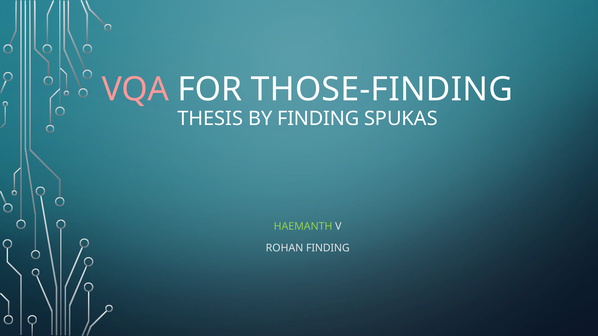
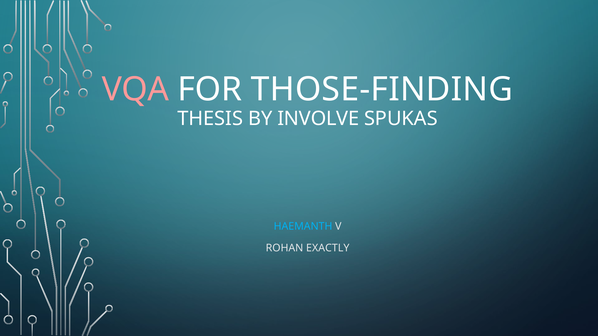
BY FINDING: FINDING -> INVOLVE (318, 119)
HAEMANTH colour: light green -> light blue (303, 227)
ROHAN FINDING: FINDING -> EXACTLY (328, 248)
